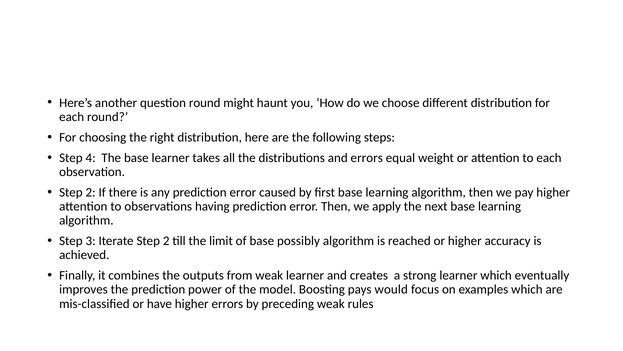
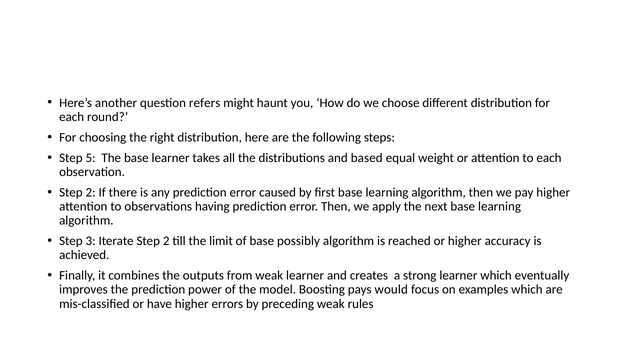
question round: round -> refers (205, 103)
4: 4 -> 5 (91, 158)
and errors: errors -> based (367, 158)
